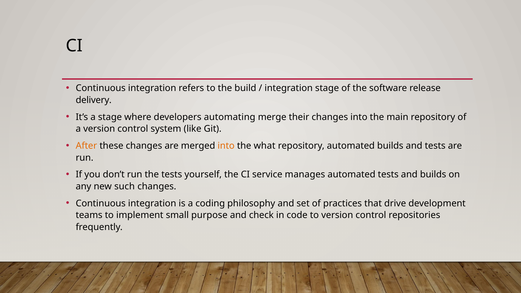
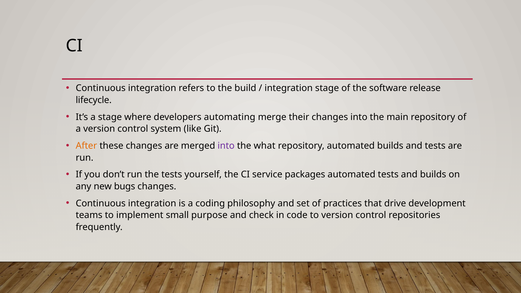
delivery: delivery -> lifecycle (94, 100)
into colour: orange -> purple (226, 146)
manages: manages -> packages (305, 175)
such: such -> bugs (125, 187)
